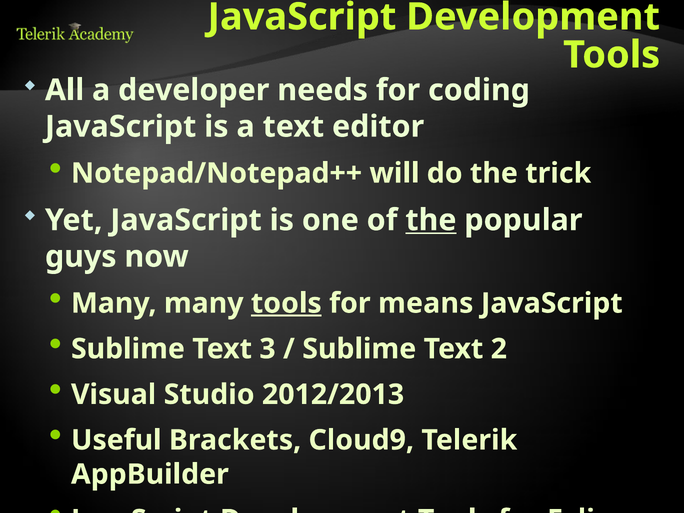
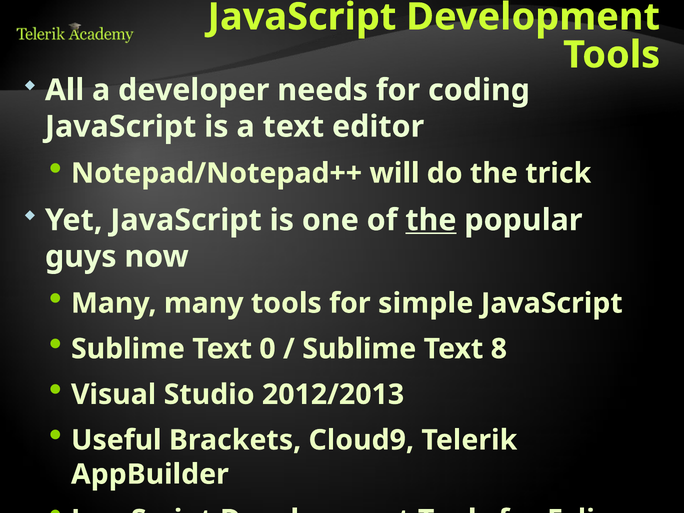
tools underline: present -> none (286, 303)
means: means -> simple (426, 303)
3: 3 -> 0 (267, 349)
2: 2 -> 8 (499, 349)
